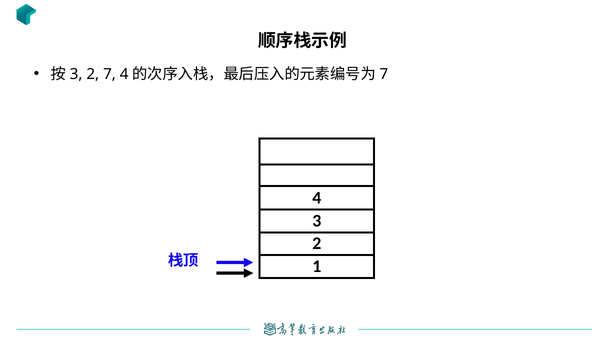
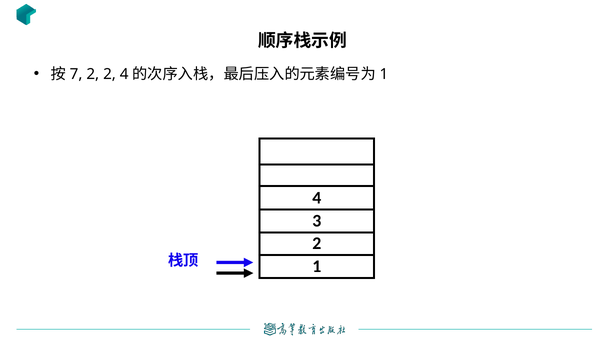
3: 3 -> 7 (76, 74)
2 7: 7 -> 2 (110, 74)
7: 7 -> 1 (384, 74)
